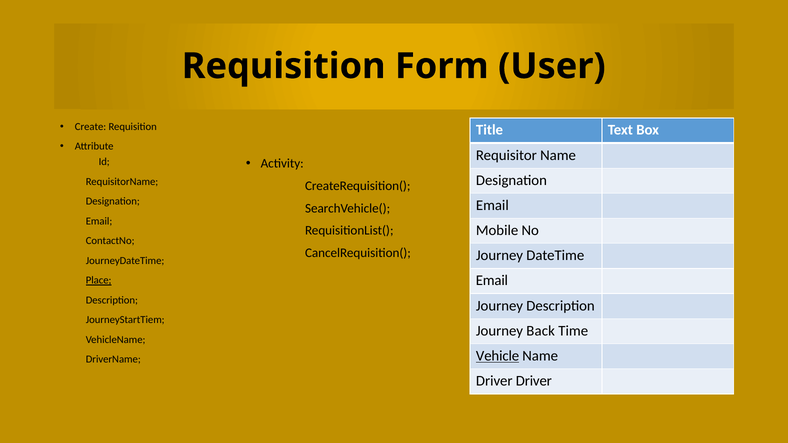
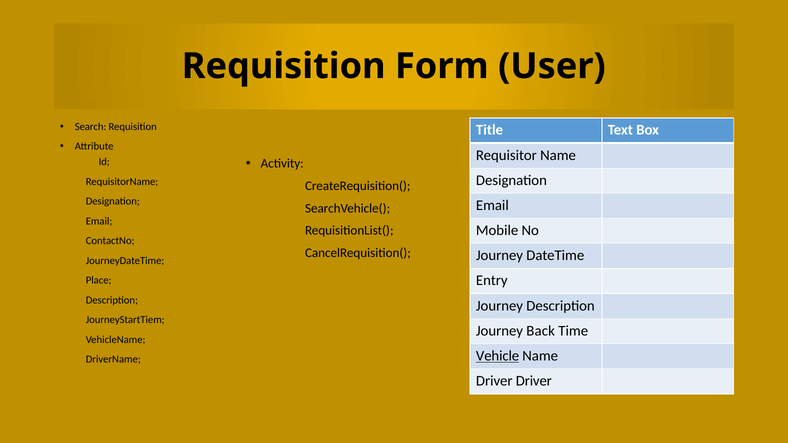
Create: Create -> Search (91, 127)
Email: Email -> Entry (492, 281)
Place underline: present -> none (99, 281)
